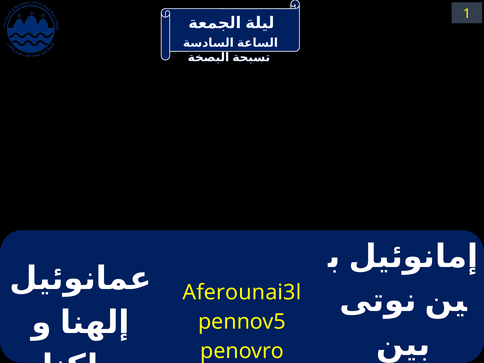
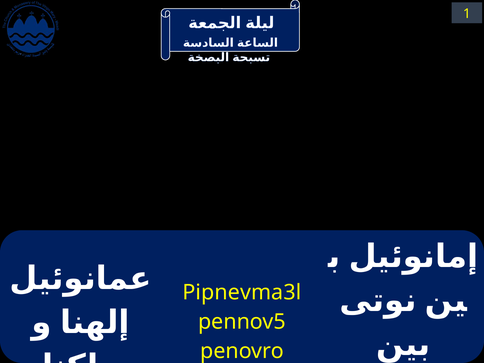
Aferounai3l: Aferounai3l -> Pipnevma3l (242, 293)
